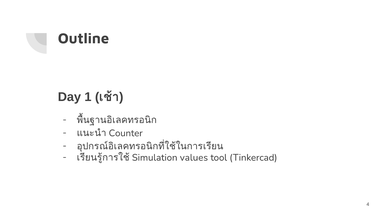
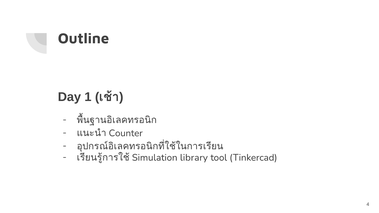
values: values -> library (194, 158)
